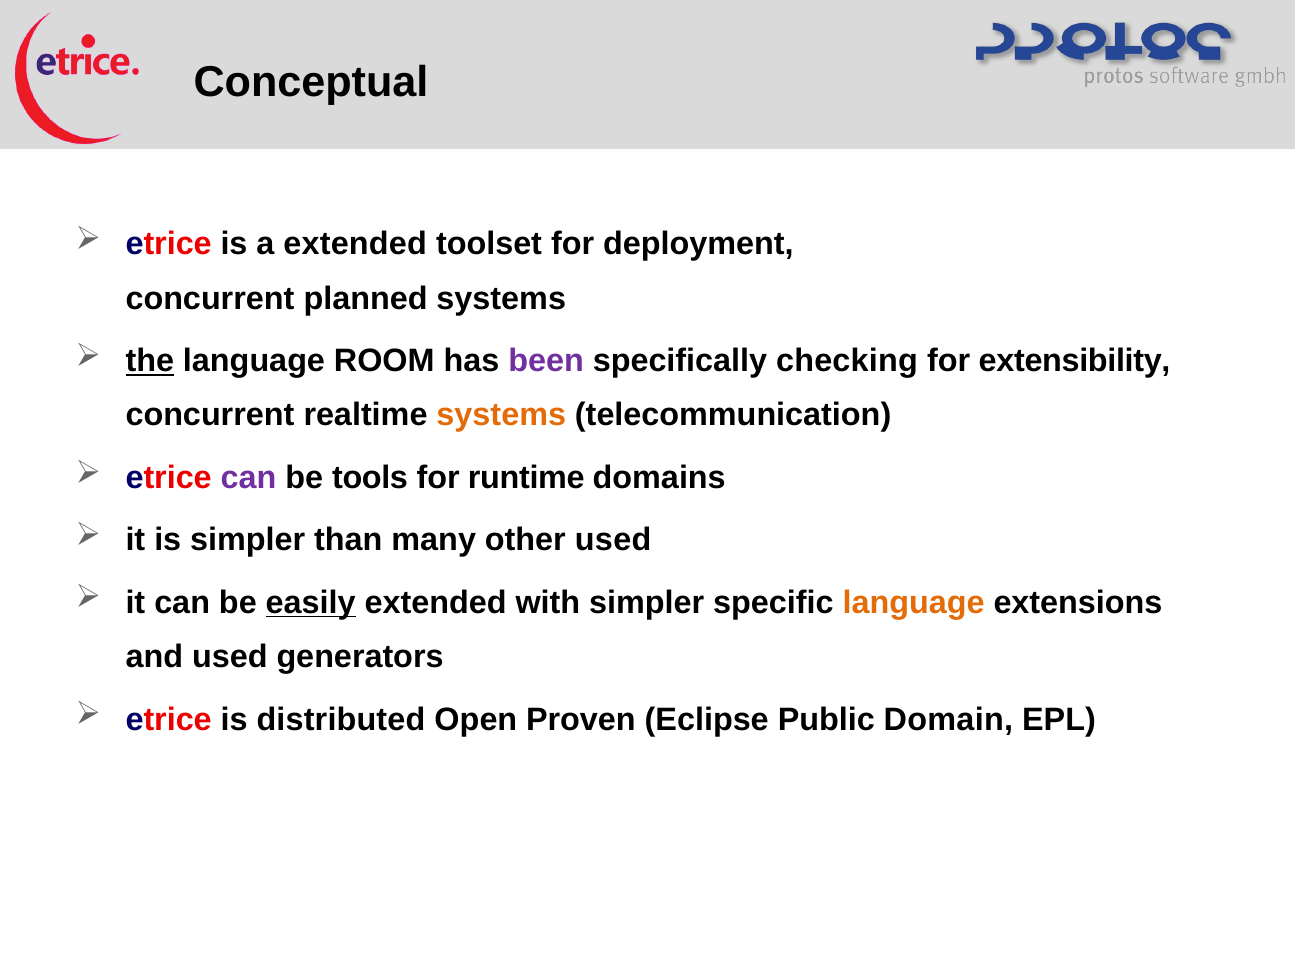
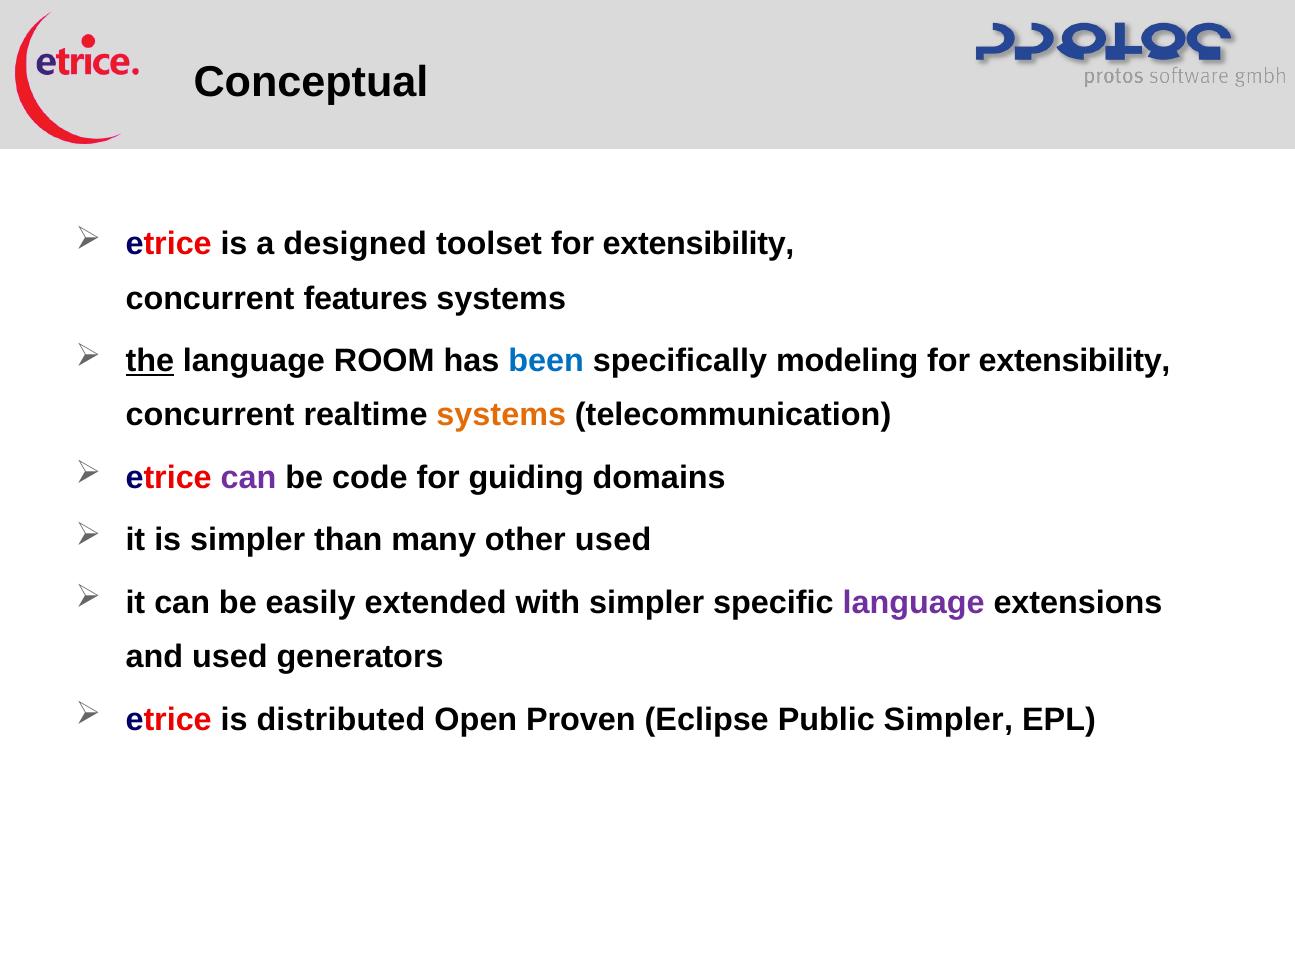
a extended: extended -> designed (355, 244)
toolset for deployment: deployment -> extensibility (699, 244)
planned: planned -> features (366, 299)
been colour: purple -> blue (546, 361)
checking: checking -> modeling (847, 361)
tools: tools -> code (370, 478)
runtime: runtime -> guiding (526, 478)
easily underline: present -> none (311, 603)
language colour: orange -> purple (914, 603)
Public Domain: Domain -> Simpler (948, 720)
